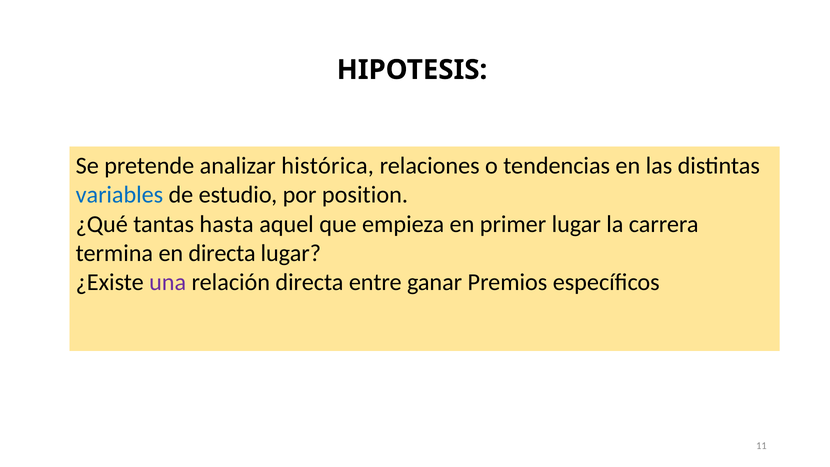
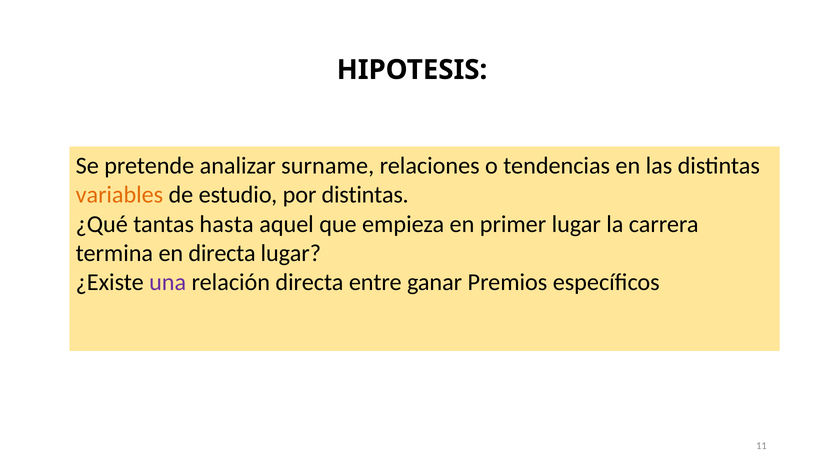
histórica: histórica -> surname (328, 166)
variables colour: blue -> orange (119, 195)
por position: position -> distintas (365, 195)
